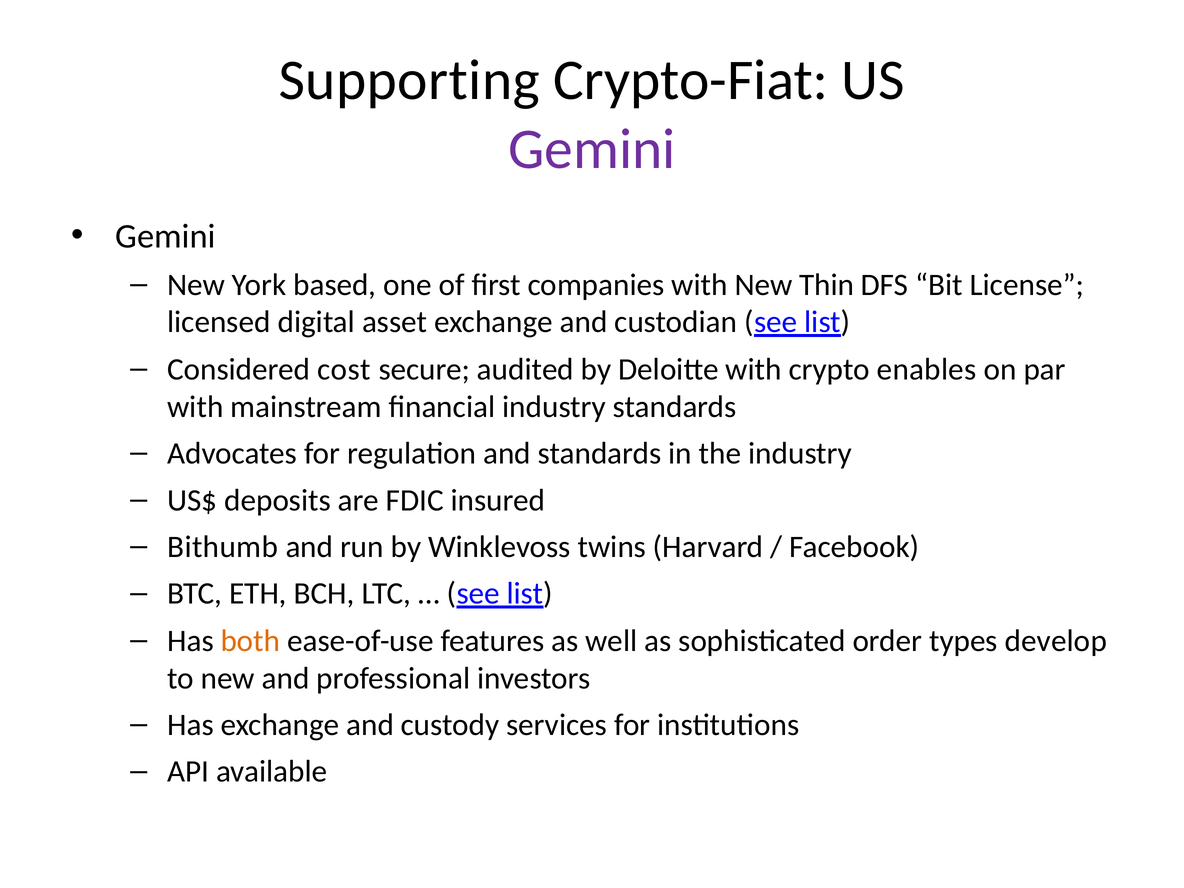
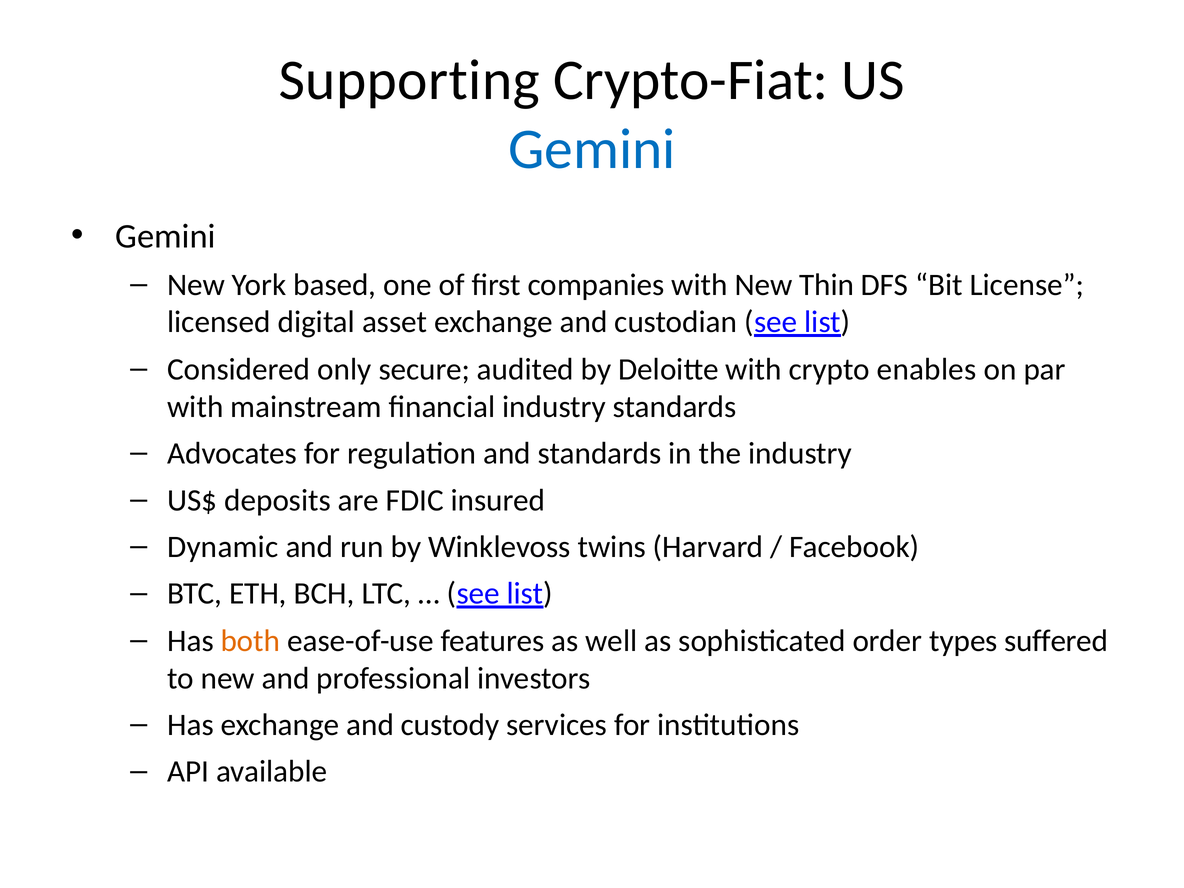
Gemini colour: purple -> blue (592, 149)
cost: cost -> only (344, 369)
Bithumb: Bithumb -> Dynamic (223, 547)
develop: develop -> suffered (1056, 641)
